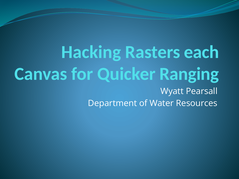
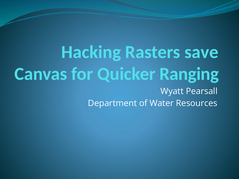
each: each -> save (201, 52)
